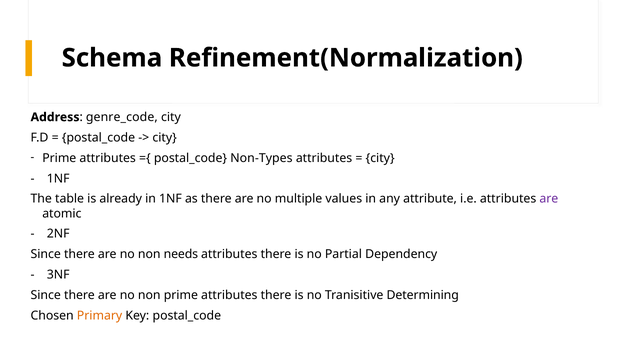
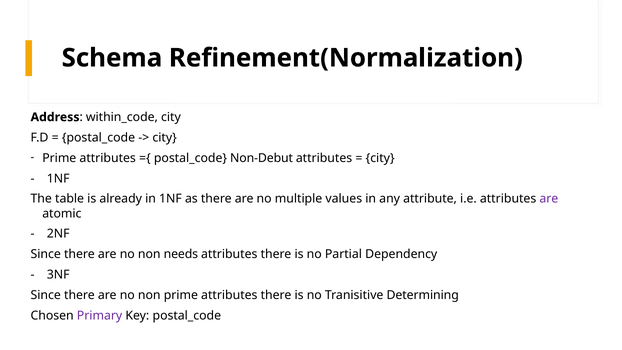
genre_code: genre_code -> within_code (122, 117)
Non-Types: Non-Types -> Non-Debut (262, 158)
Primary colour: orange -> purple (100, 316)
